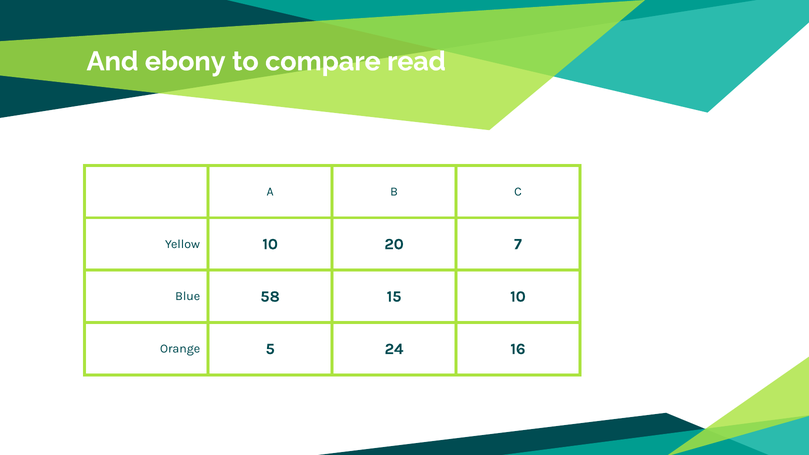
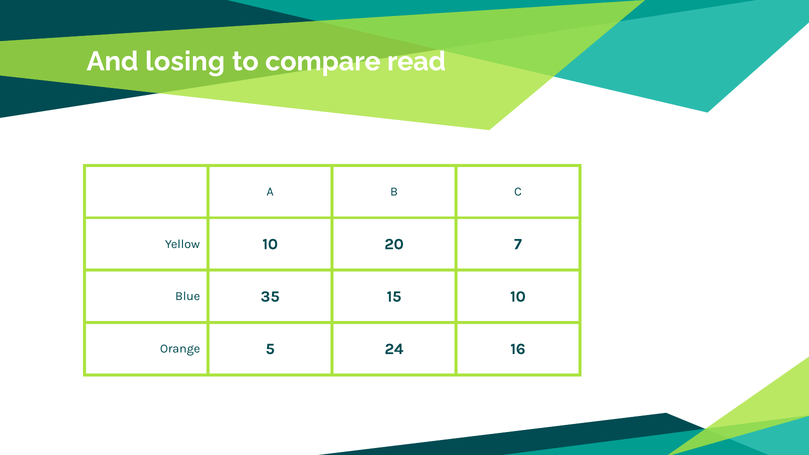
ebony: ebony -> losing (185, 61)
58: 58 -> 35 (270, 296)
